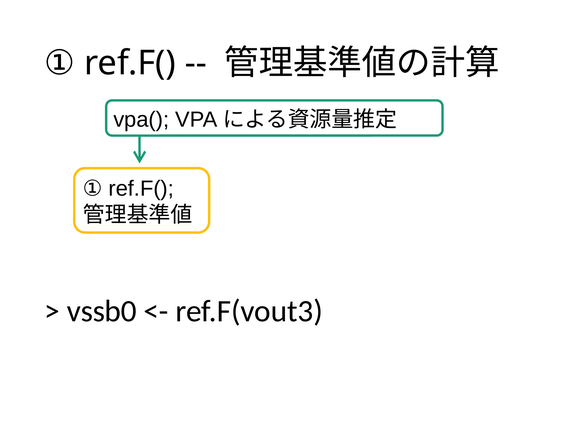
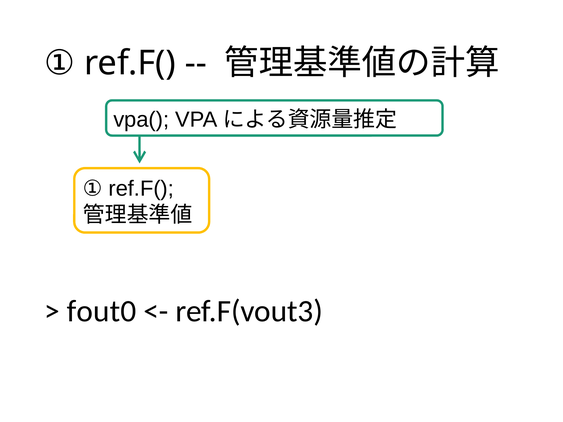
vssb0: vssb0 -> fout0 (102, 311)
